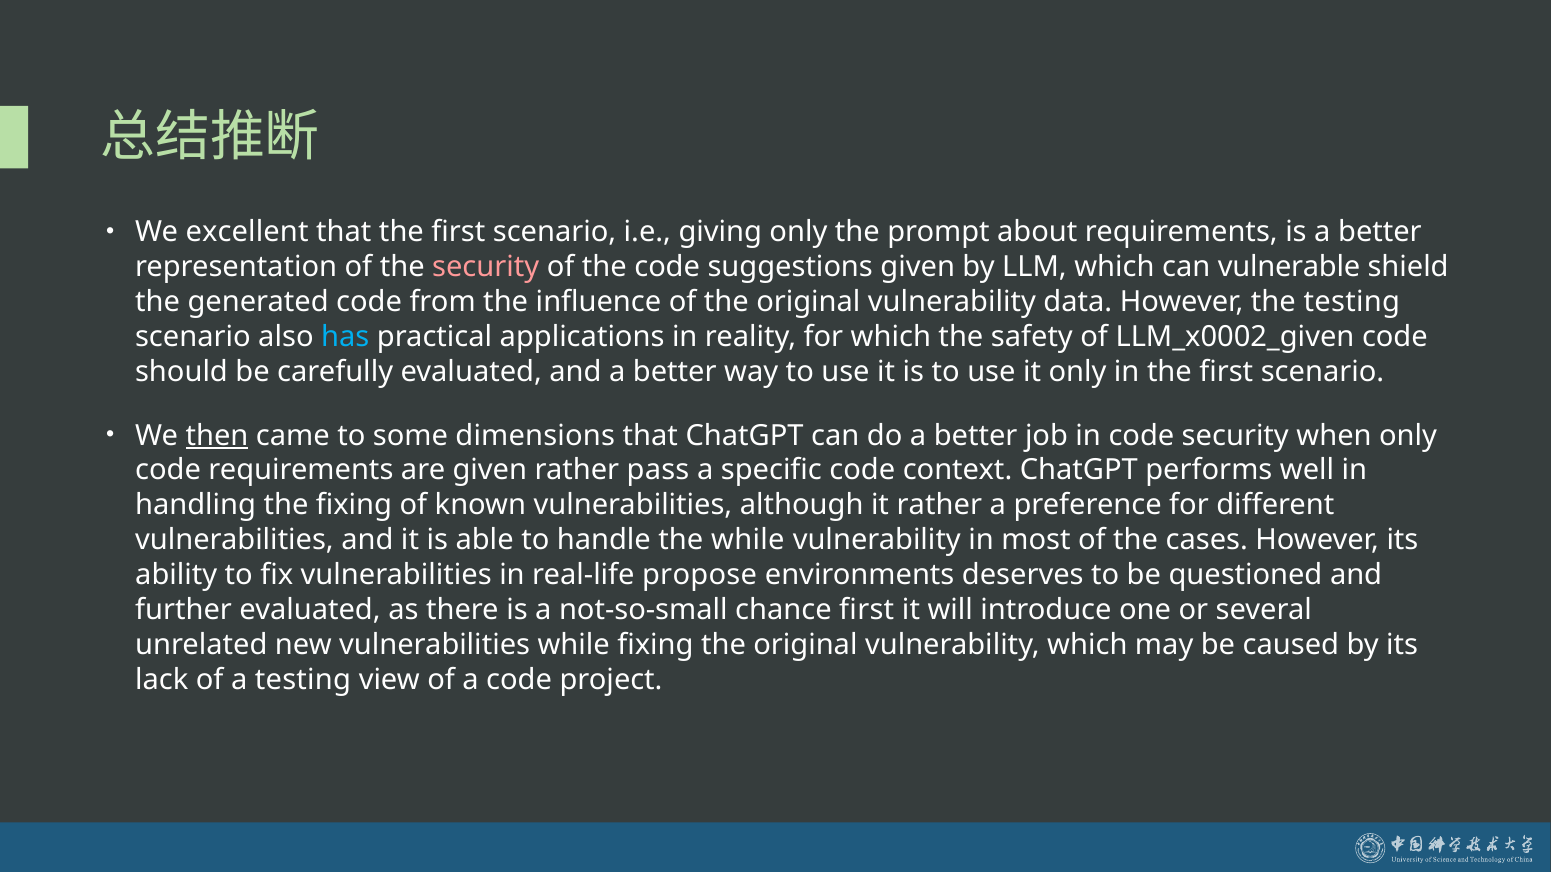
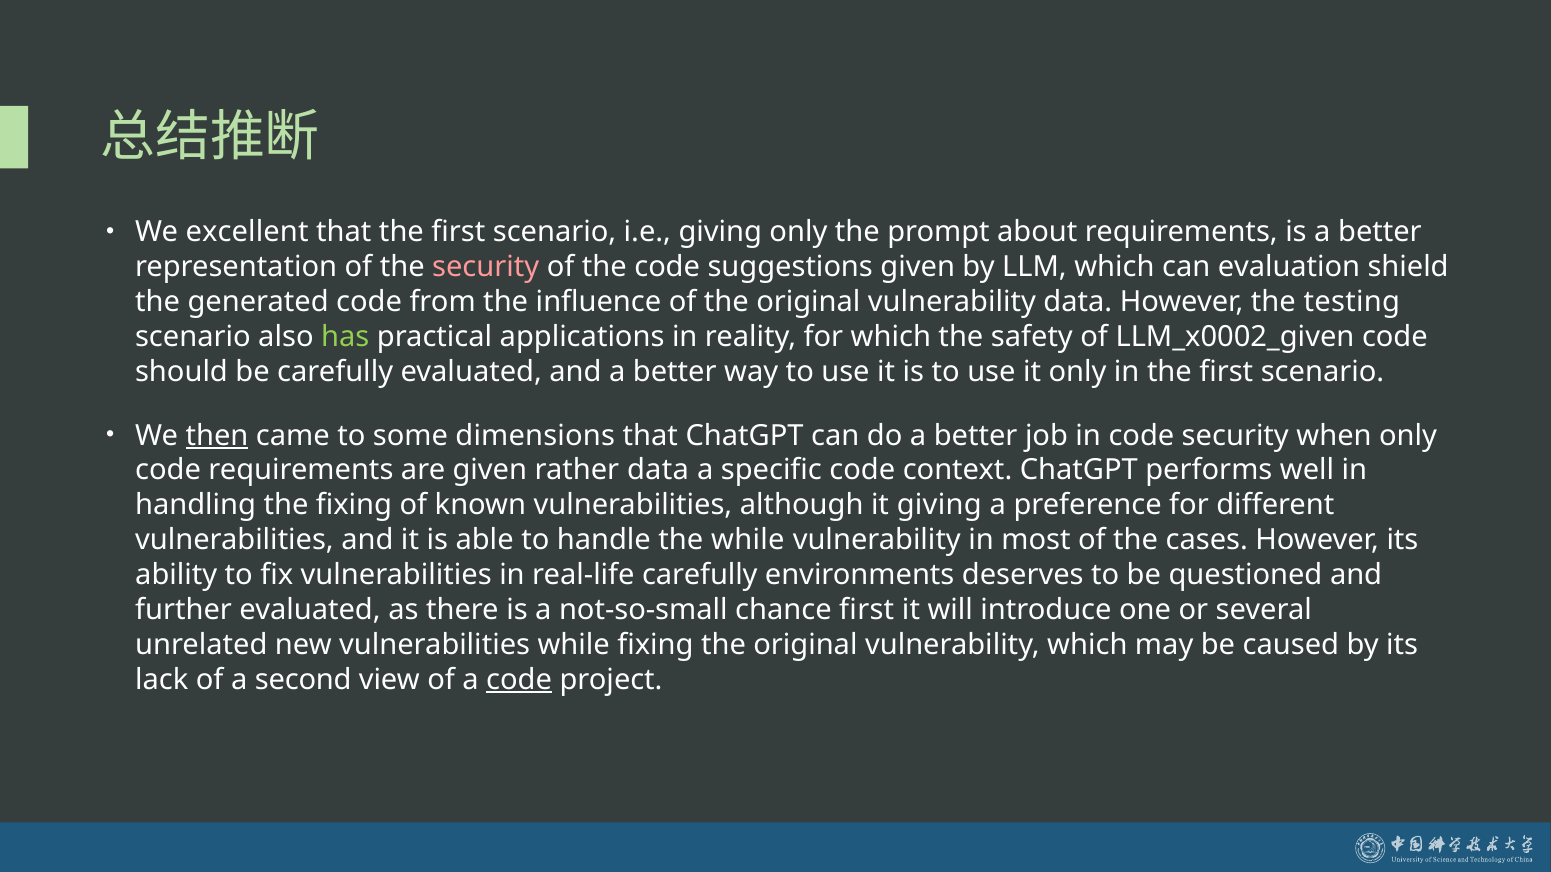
vulnerable: vulnerable -> evaluation (1289, 267)
has colour: light blue -> light green (345, 337)
rather pass: pass -> data (658, 471)
it rather: rather -> giving (939, 506)
real-life propose: propose -> carefully (700, 575)
a testing: testing -> second (303, 680)
code underline: none -> present (519, 680)
